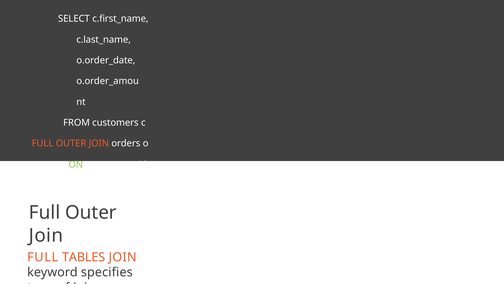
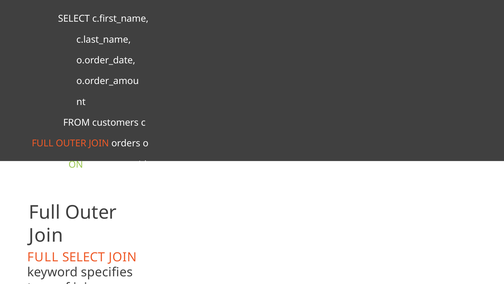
FULL TABLES: TABLES -> SELECT (84, 257)
